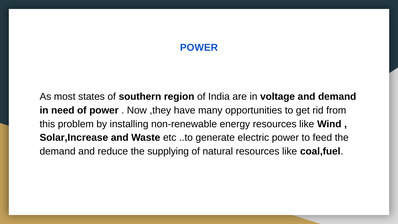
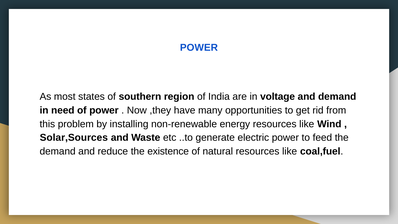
Solar,Increase: Solar,Increase -> Solar,Sources (74, 138)
supplying: supplying -> existence (168, 151)
